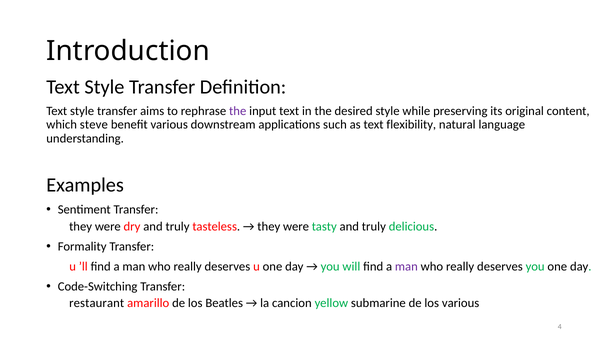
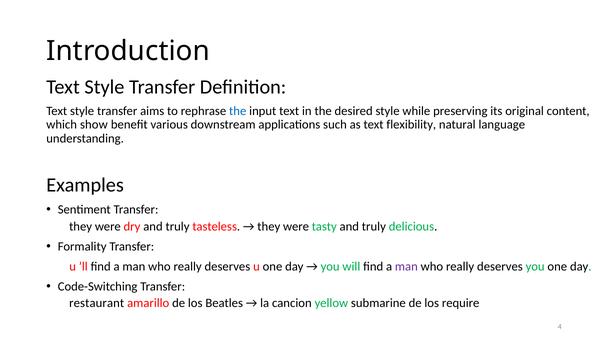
the colour: purple -> blue (238, 111)
steve: steve -> show (94, 125)
los various: various -> require (461, 303)
